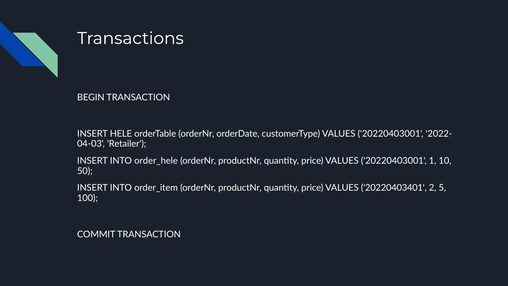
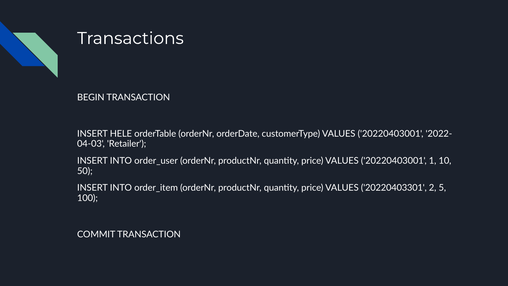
order_hele: order_hele -> order_user (156, 161)
20220403401: 20220403401 -> 20220403301 (394, 188)
